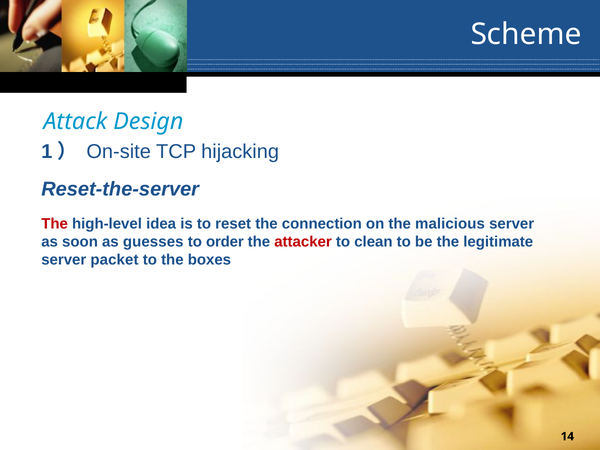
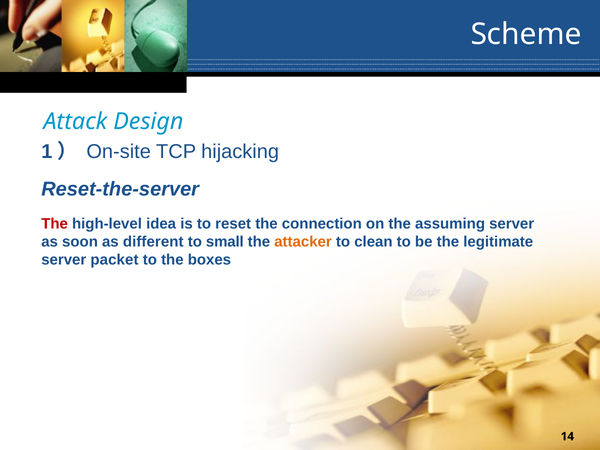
malicious: malicious -> assuming (450, 224)
guesses: guesses -> different (153, 242)
order: order -> small (225, 242)
attacker colour: red -> orange (303, 242)
